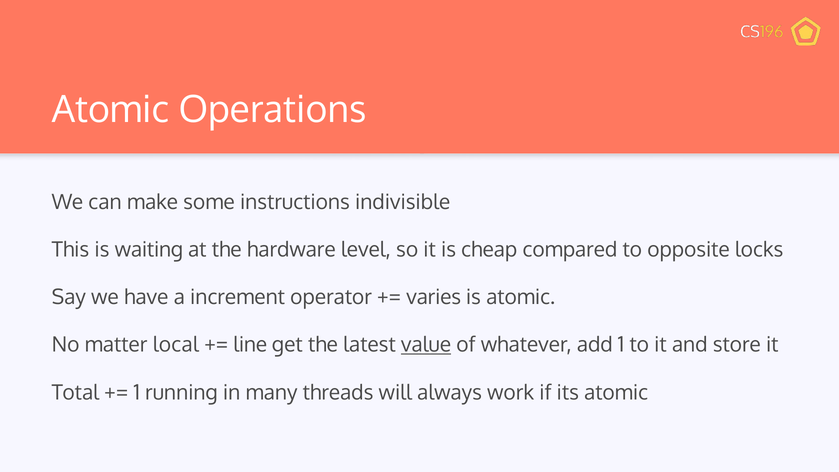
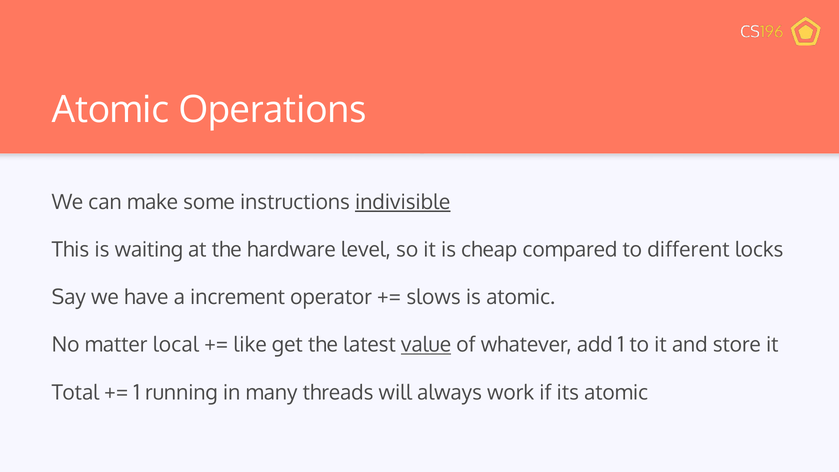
indivisible underline: none -> present (403, 202)
opposite: opposite -> different (688, 250)
varies: varies -> slows (434, 297)
line: line -> like (250, 345)
